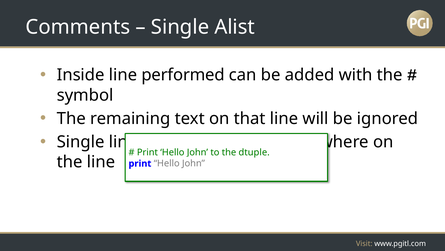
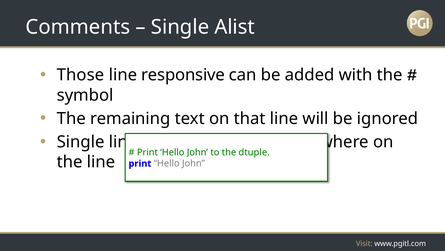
Inside: Inside -> Those (81, 75)
performed: performed -> responsive (183, 75)
